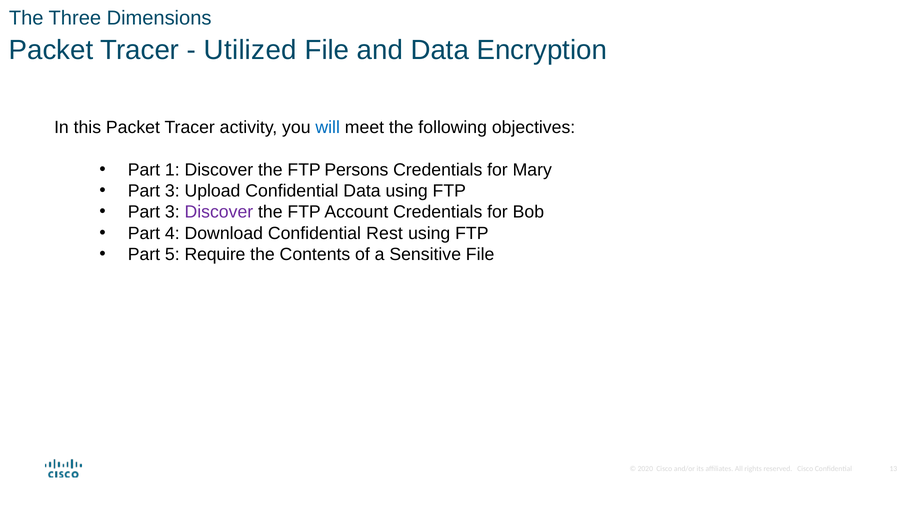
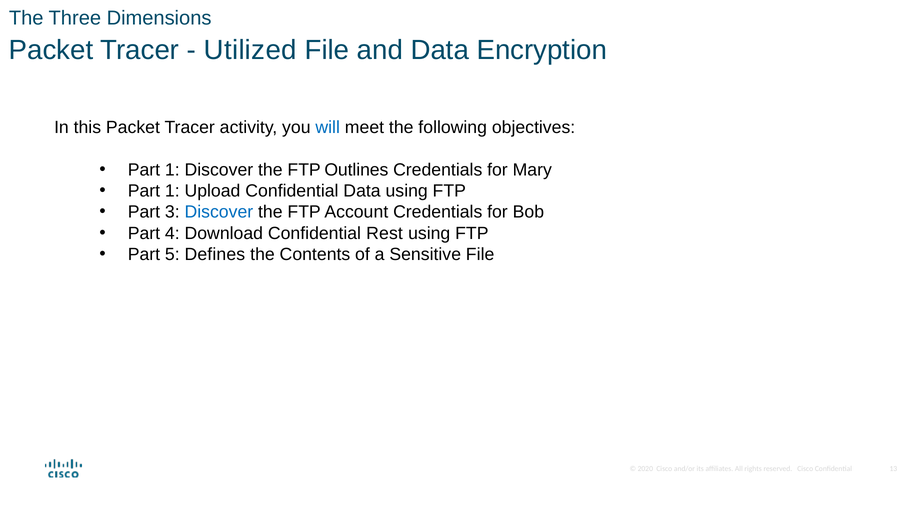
Persons: Persons -> Outlines (356, 170)
3: 3 -> 1 (172, 191)
Discover colour: purple -> blue (219, 212)
Require: Require -> Defines (215, 254)
